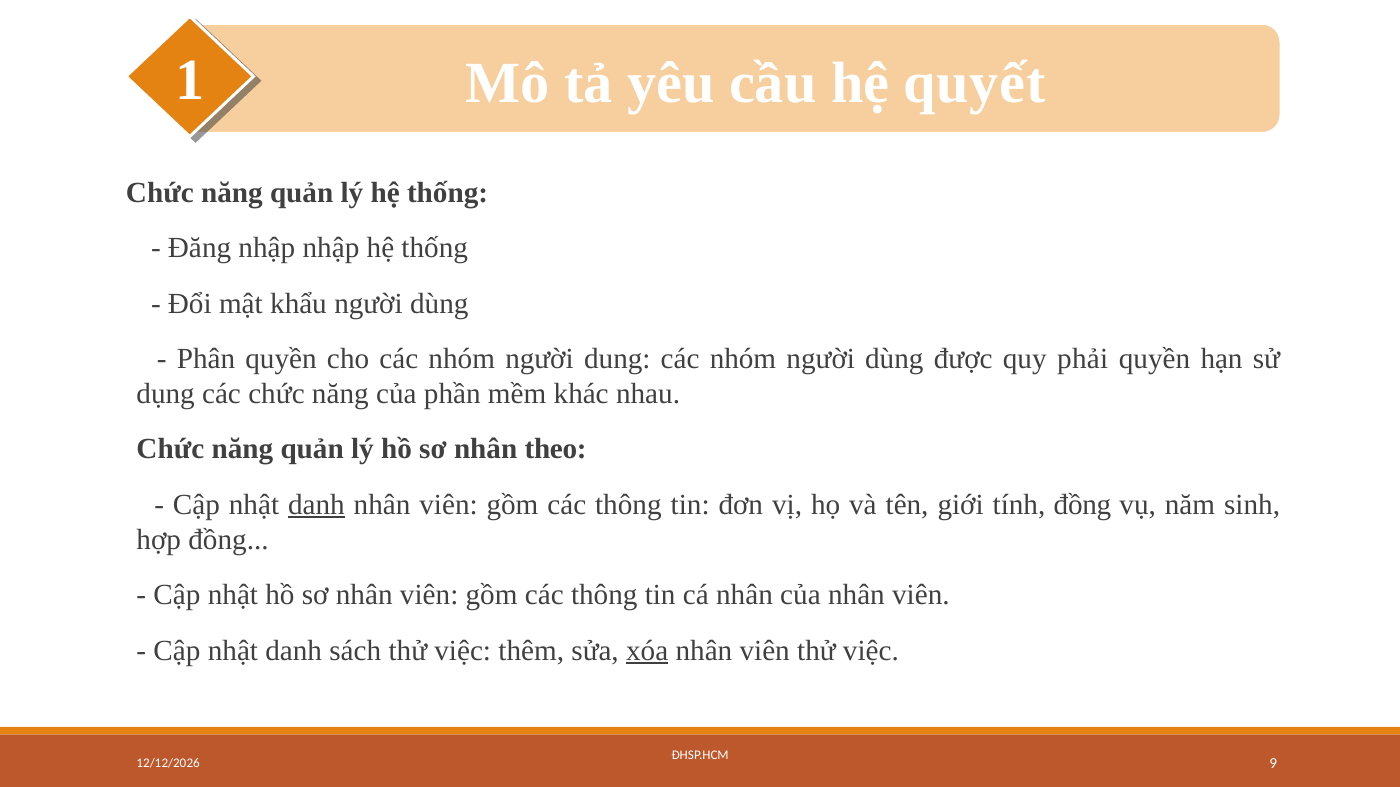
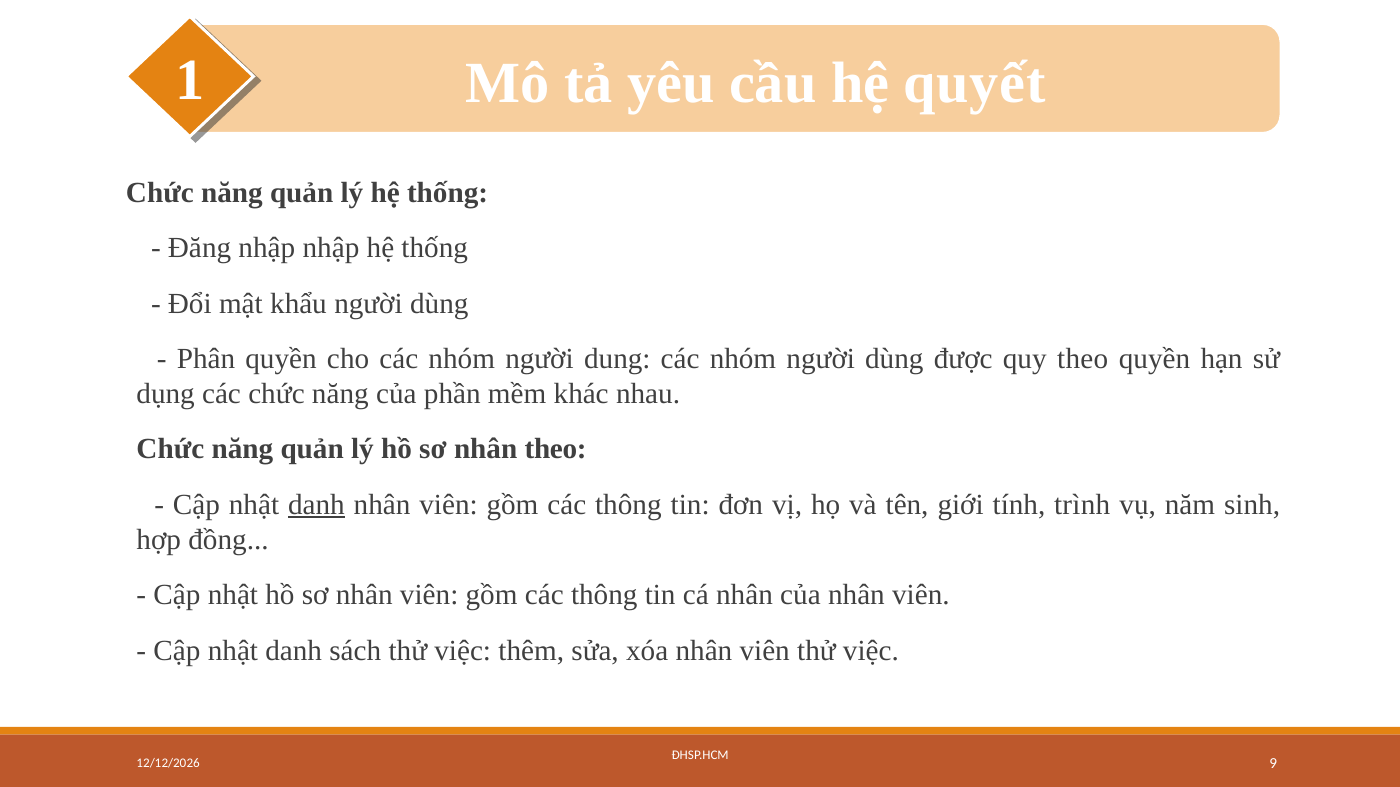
quy phải: phải -> theo (1083, 359)
tính đồng: đồng -> trình (1082, 505)
xóa underline: present -> none (647, 651)
